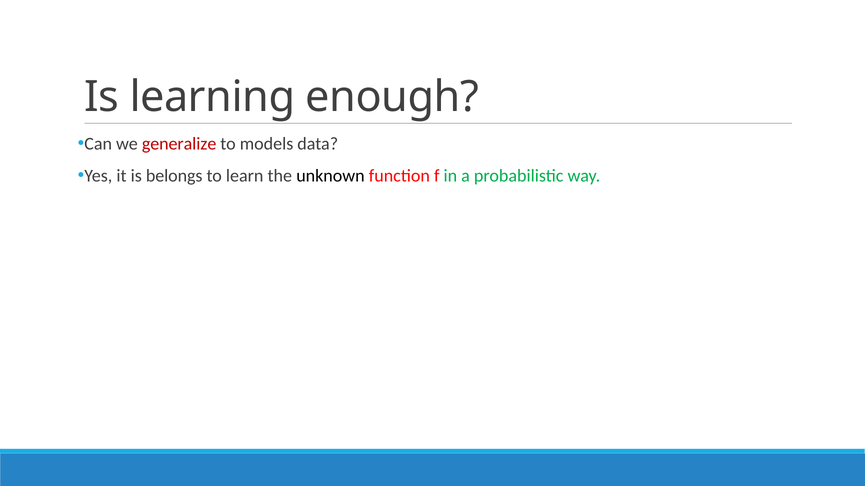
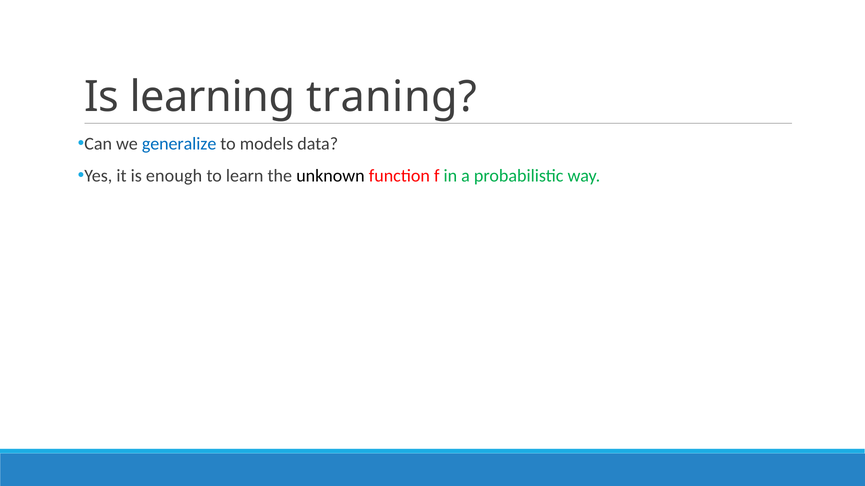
enough: enough -> traning (392, 97)
generalize colour: red -> blue (179, 144)
belongs: belongs -> enough (174, 176)
